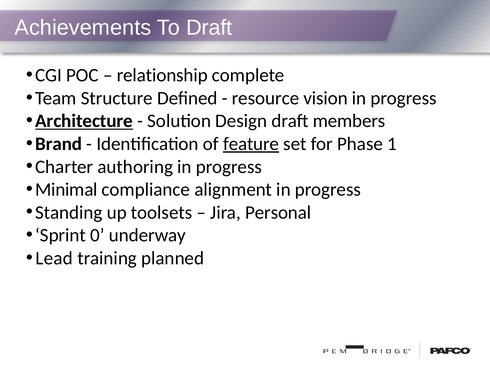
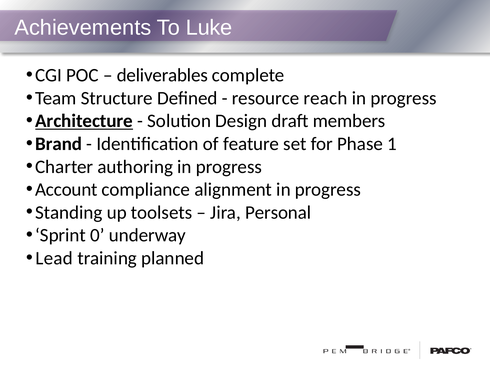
To Draft: Draft -> Luke (209, 28)
relationship: relationship -> deliverables (162, 75)
vision: vision -> reach (325, 98)
feature underline: present -> none (251, 144)
Minimal: Minimal -> Account (66, 190)
